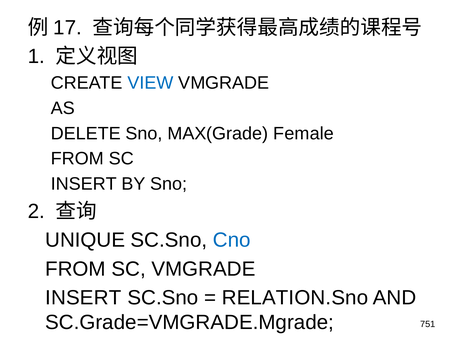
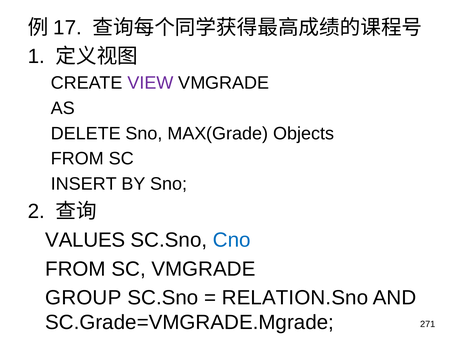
VIEW colour: blue -> purple (150, 83)
Female: Female -> Objects (304, 134)
UNIQUE: UNIQUE -> VALUES (85, 240)
INSERT: INSERT -> GROUP (83, 298)
751: 751 -> 271 (428, 325)
